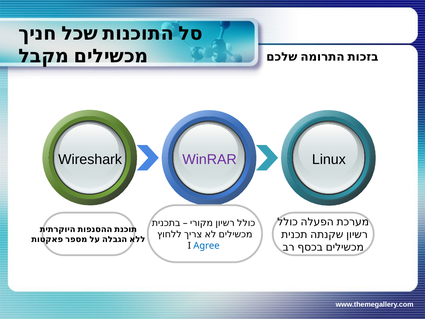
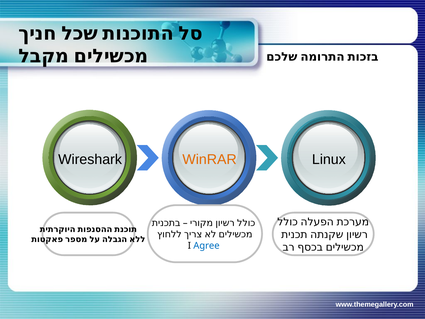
WinRAR colour: purple -> orange (210, 159)
